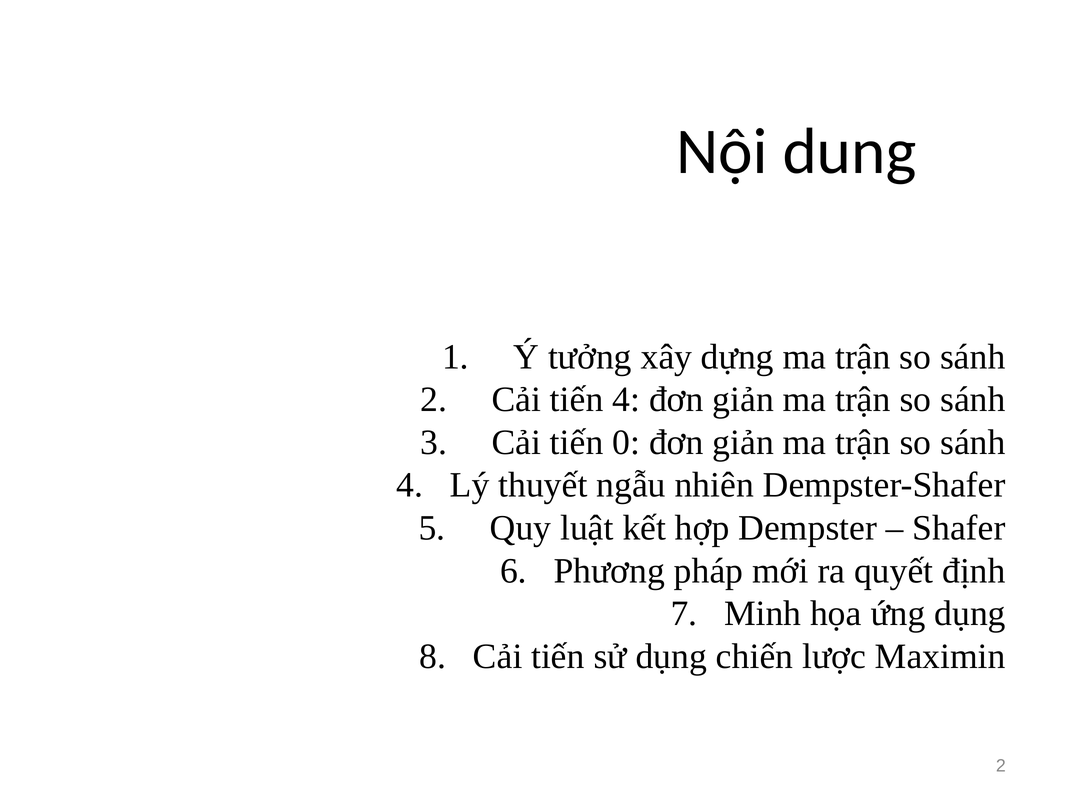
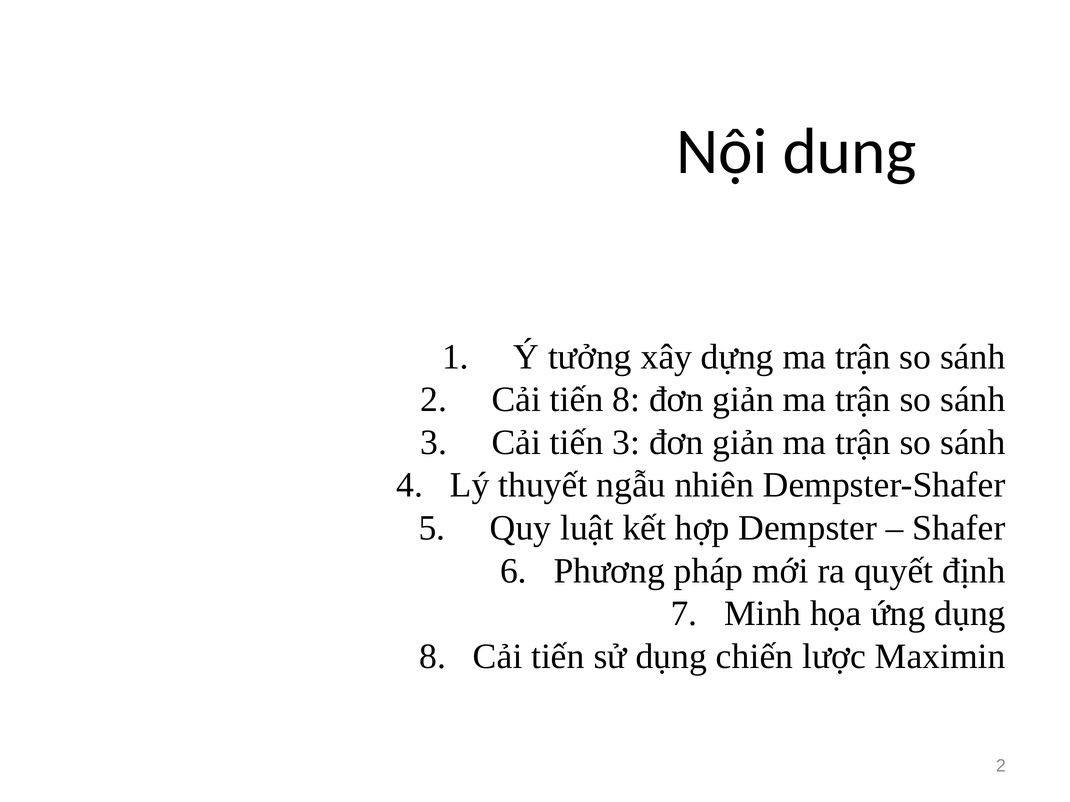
tiến 4: 4 -> 8 (626, 400)
tiến 0: 0 -> 3 (626, 443)
